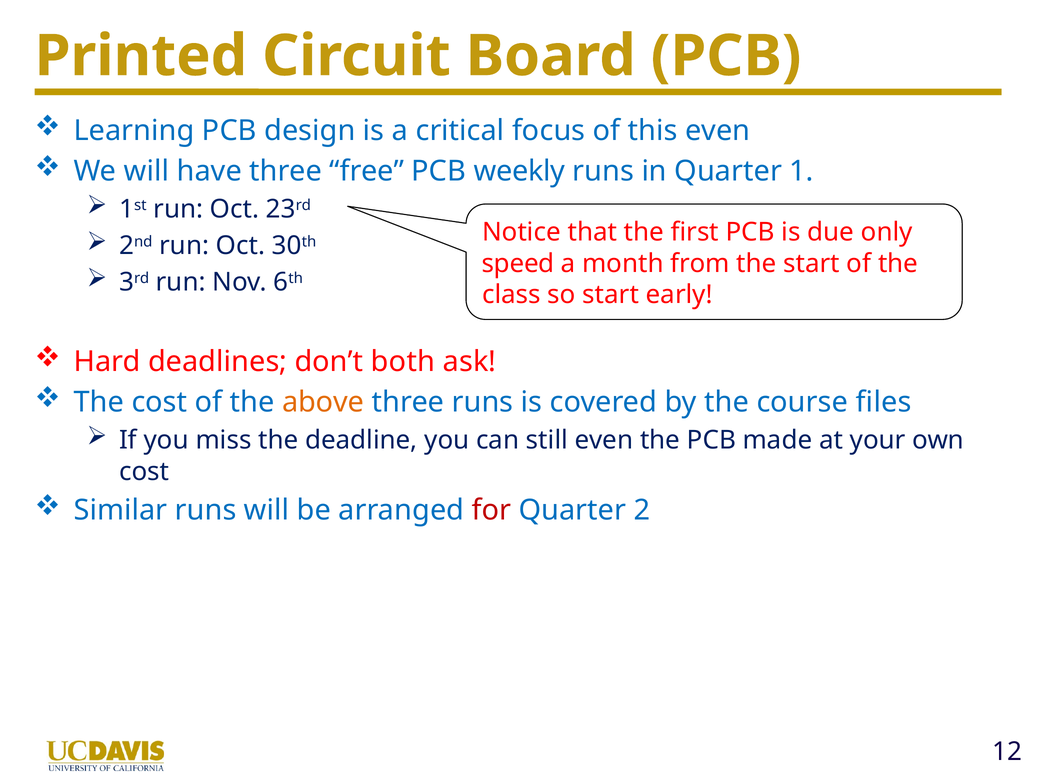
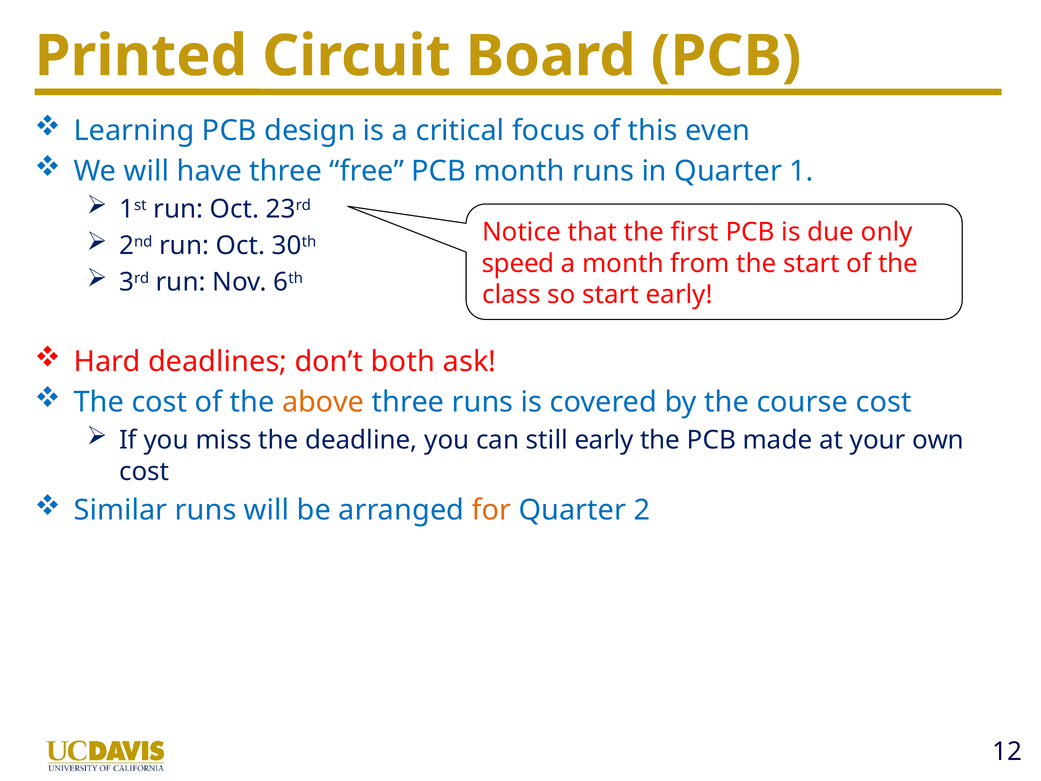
PCB weekly: weekly -> month (519, 171)
course files: files -> cost (884, 402)
still even: even -> early (604, 440)
for colour: red -> orange (491, 510)
